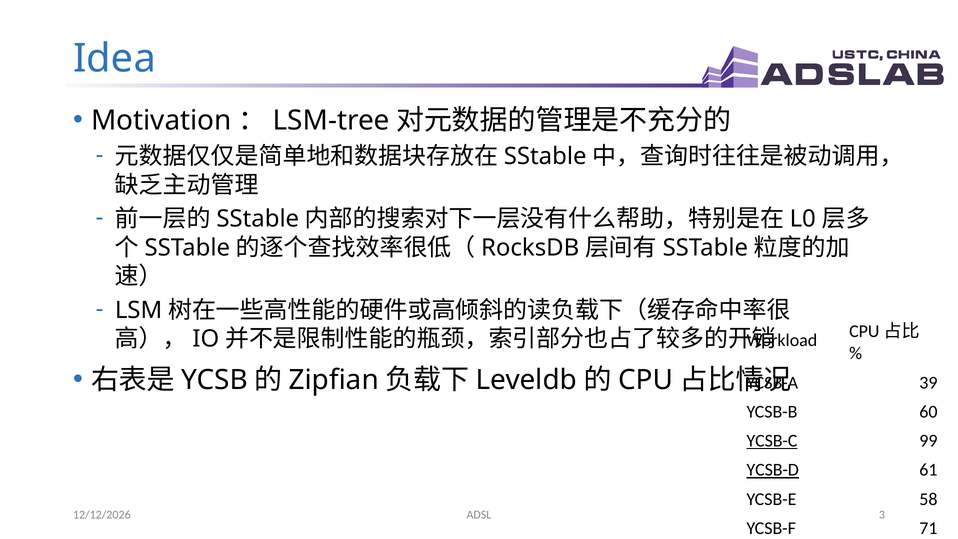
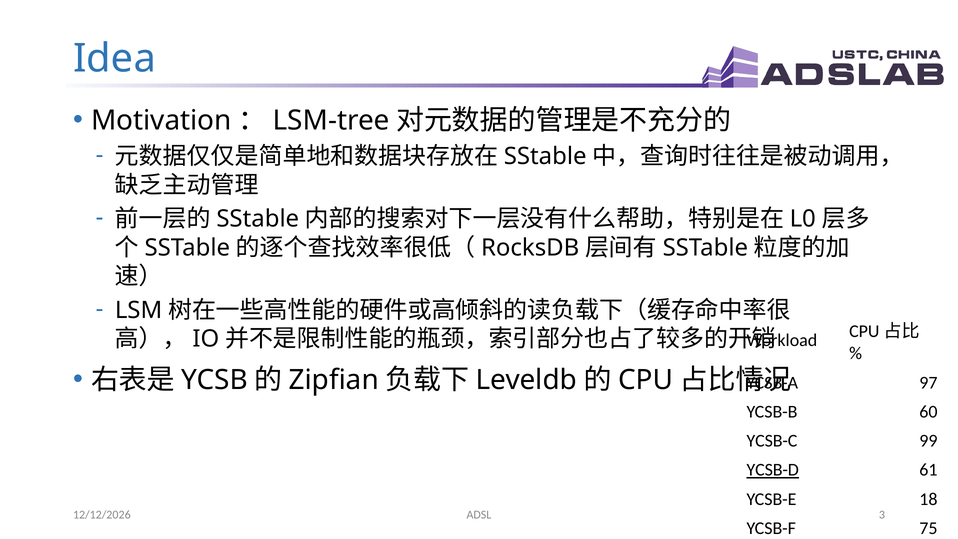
39: 39 -> 97 (928, 383)
YCSB-C underline: present -> none (772, 441)
58: 58 -> 18 (928, 499)
71: 71 -> 75 (928, 528)
